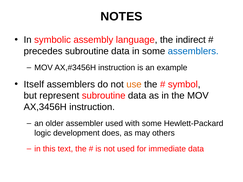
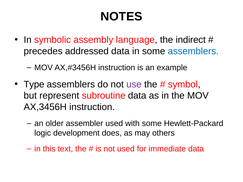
precedes subroutine: subroutine -> addressed (87, 51)
Itself: Itself -> Type (34, 84)
use colour: orange -> purple (134, 84)
